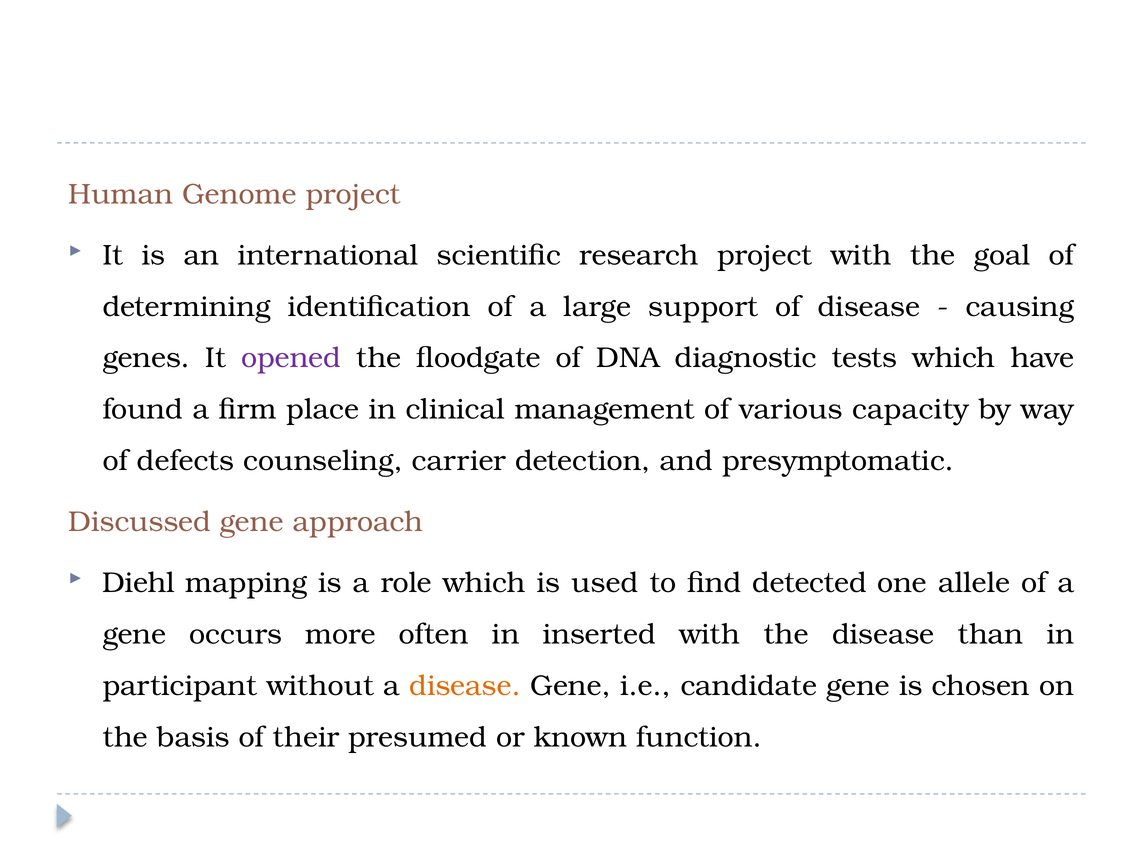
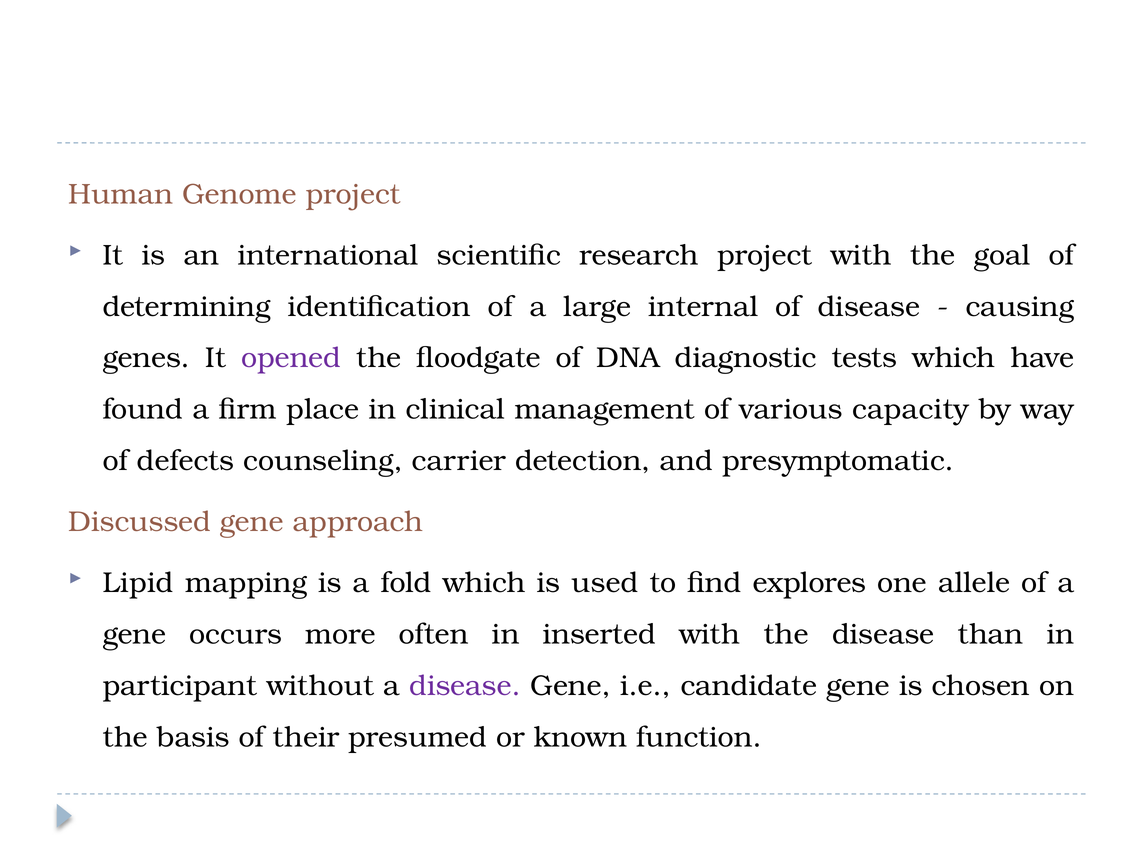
support: support -> internal (703, 307)
Diehl: Diehl -> Lipid (138, 583)
role: role -> fold (406, 583)
detected: detected -> explores (809, 583)
disease colour: orange -> purple (465, 686)
